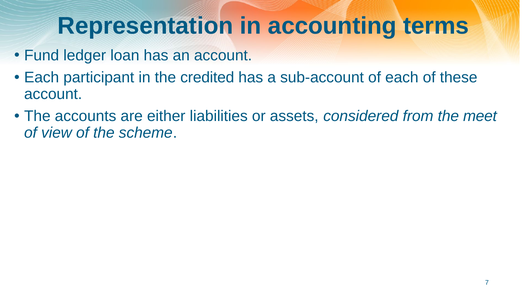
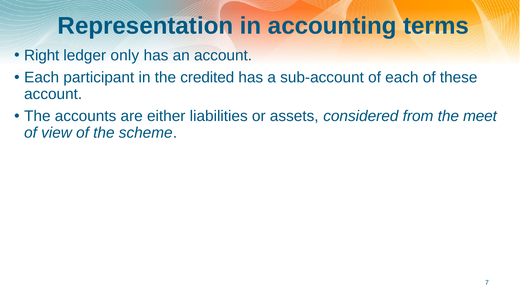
Fund: Fund -> Right (42, 56)
loan: loan -> only (125, 56)
